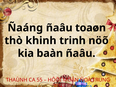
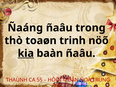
toaøn: toaøn -> trong (90, 28)
khinh: khinh -> toaøn (41, 41)
kia underline: none -> present (26, 53)
